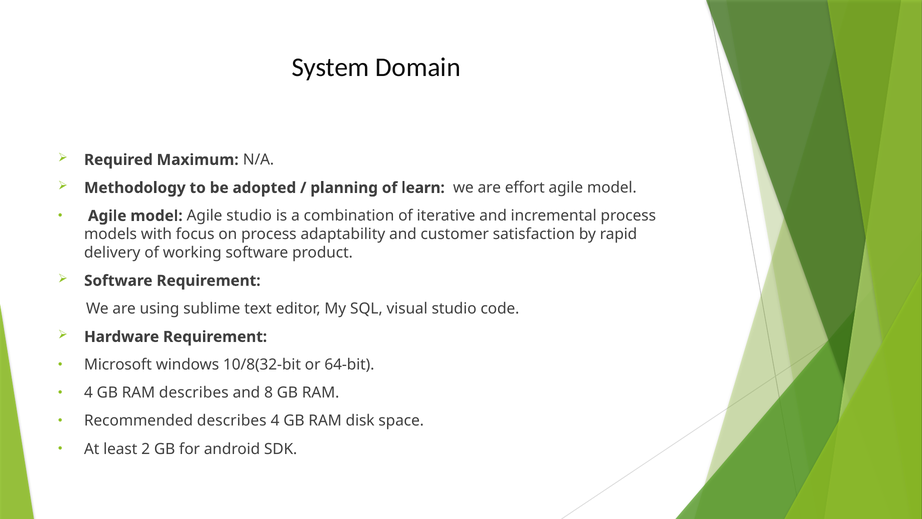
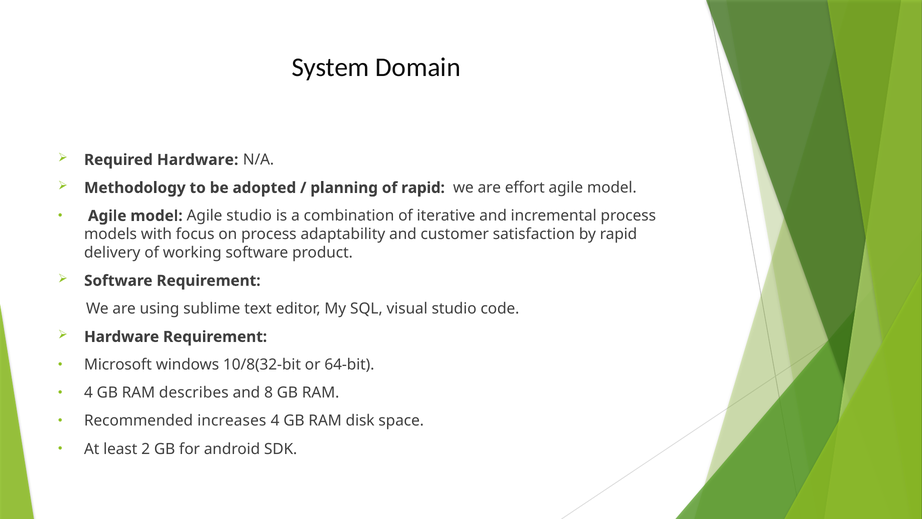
Required Maximum: Maximum -> Hardware (198, 160)
of learn: learn -> rapid (423, 188)
Recommended describes: describes -> increases (232, 421)
